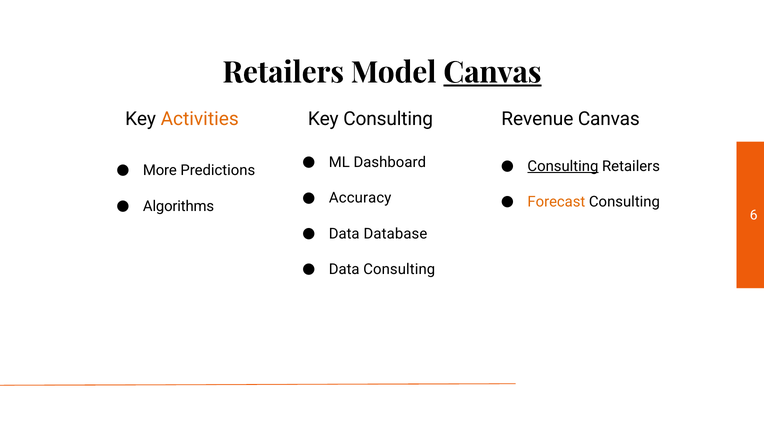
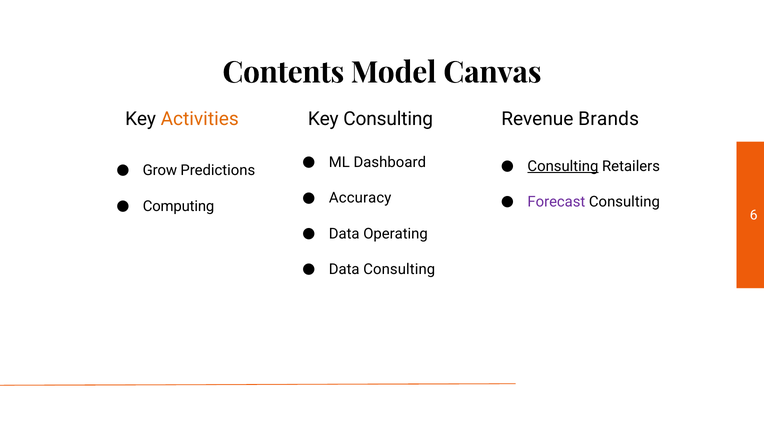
Retailers: Retailers -> Contents (283, 73)
Canvas underline: present -> none (492, 73)
Revenue Canvas: Canvas -> Brands (609, 119)
More: More -> Grow (160, 170)
Forecast colour: orange -> purple (556, 202)
Algorithms: Algorithms -> Computing (179, 206)
Database: Database -> Operating (396, 234)
